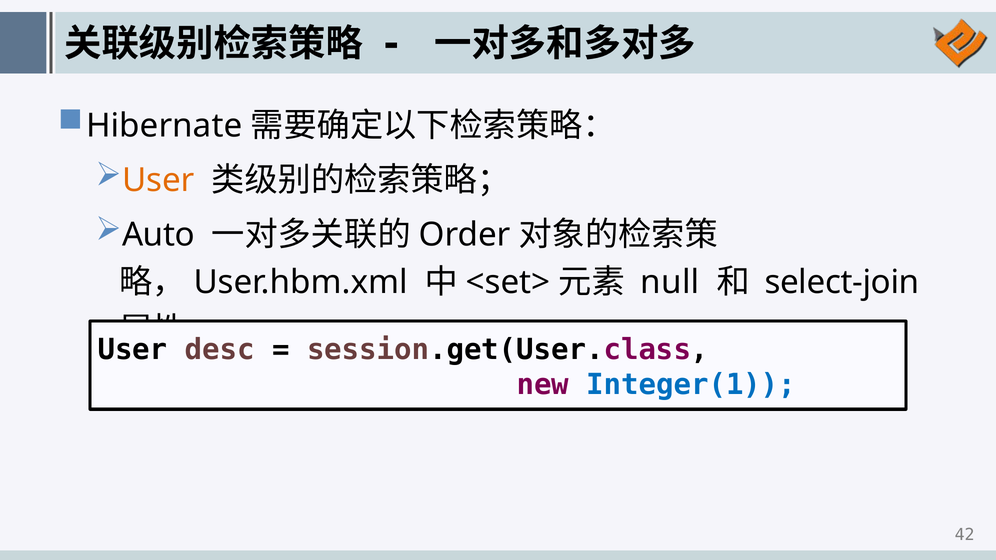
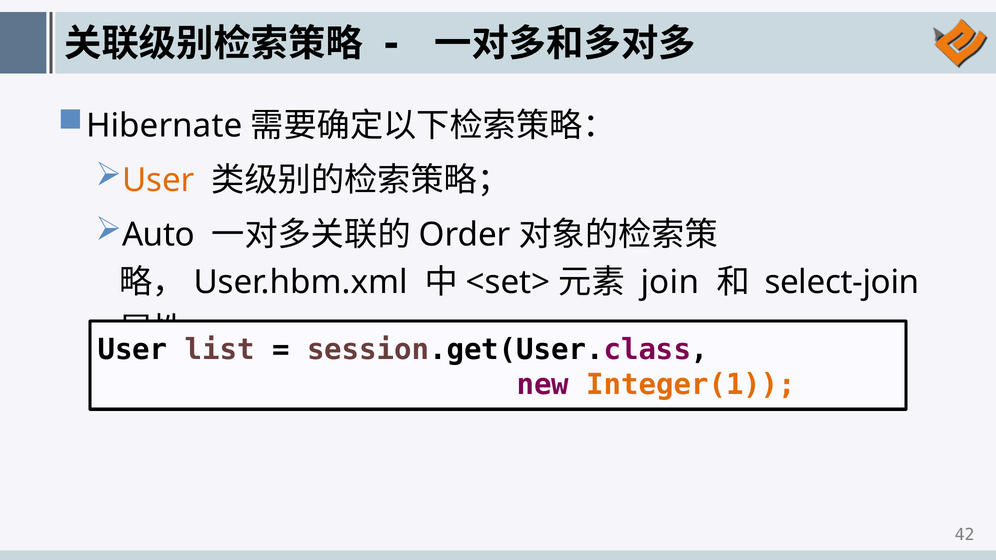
null: null -> join (670, 283)
desc: desc -> list (220, 350)
Integer(1 colour: blue -> orange (691, 385)
